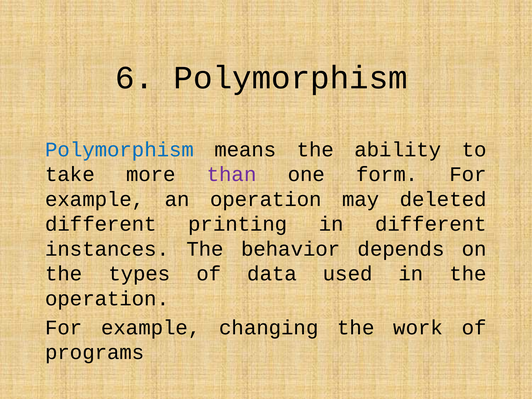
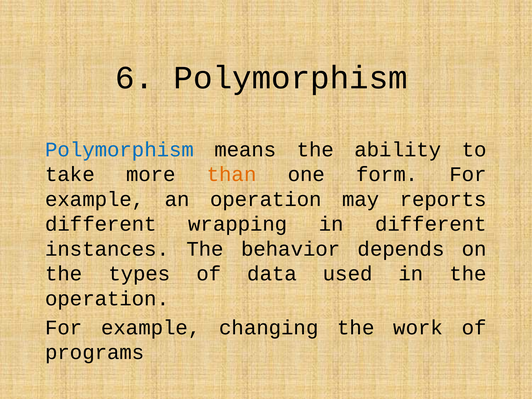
than colour: purple -> orange (232, 174)
deleted: deleted -> reports (443, 199)
printing: printing -> wrapping (238, 224)
